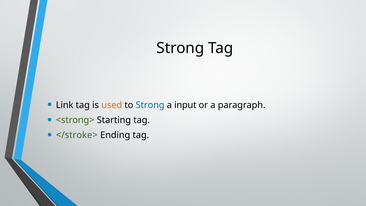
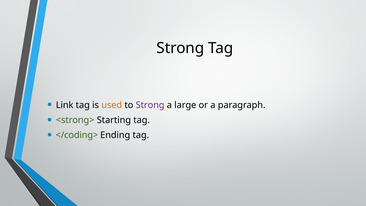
Strong colour: blue -> purple (150, 105)
input: input -> large (185, 105)
</stroke>: </stroke> -> </coding> (77, 135)
